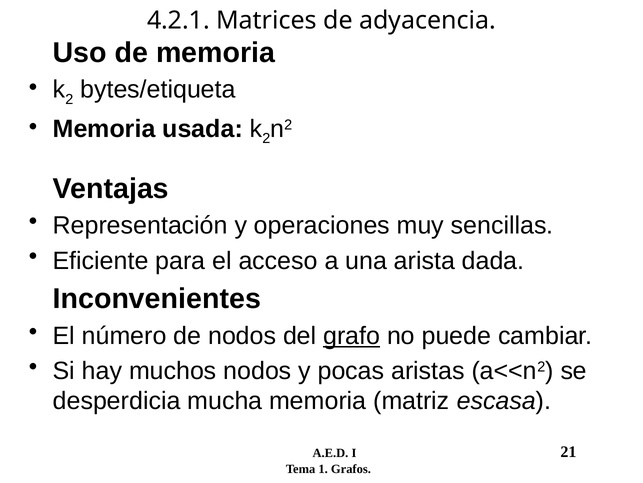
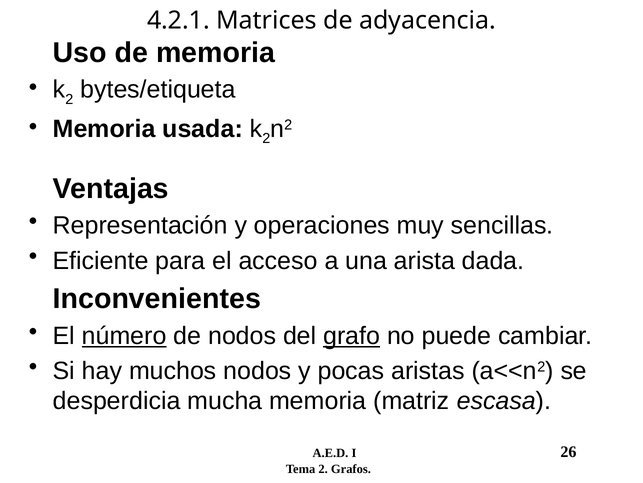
número underline: none -> present (124, 335)
21: 21 -> 26 (568, 451)
Tema 1: 1 -> 2 (323, 468)
